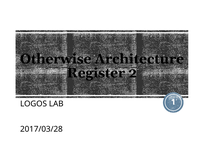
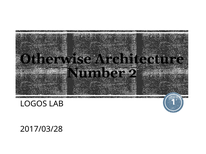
Register: Register -> Number (96, 73)
